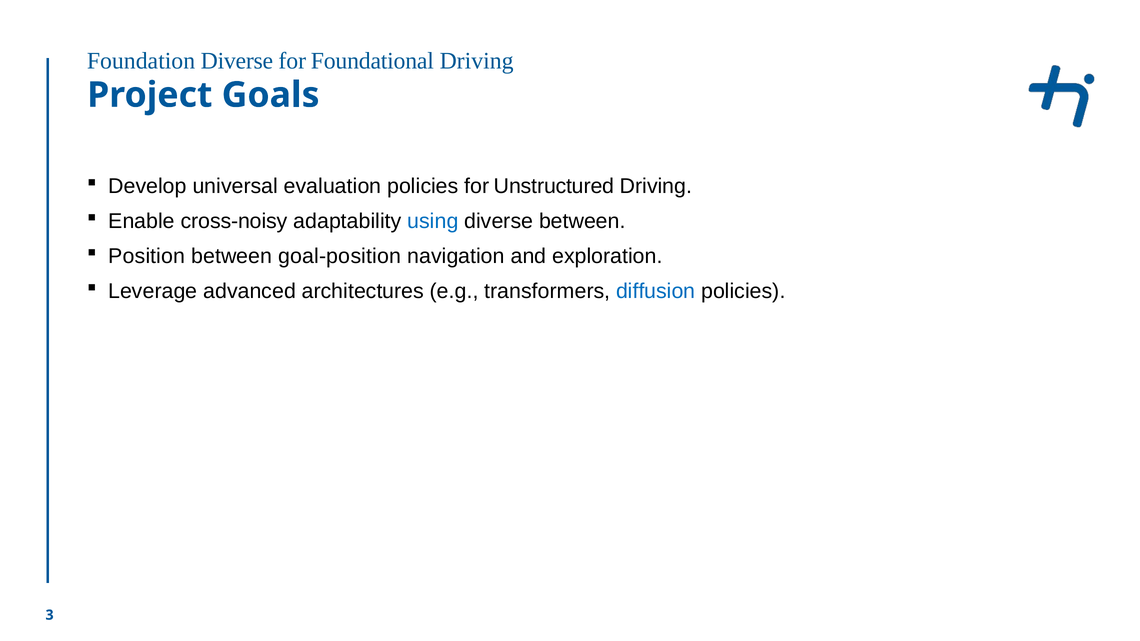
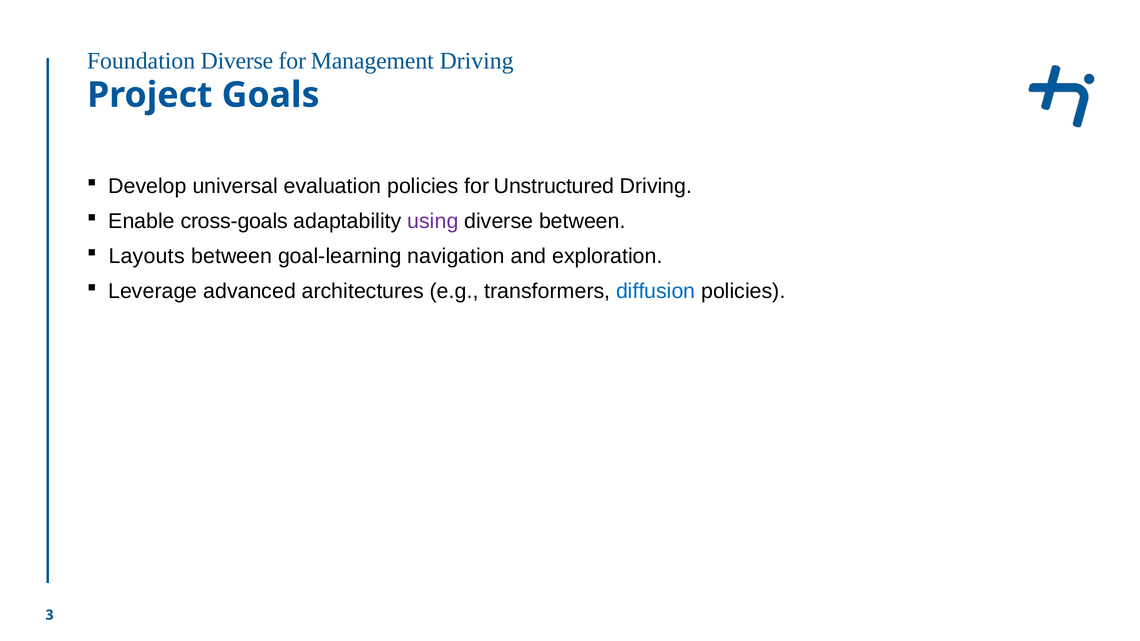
Foundational: Foundational -> Management (372, 61)
cross-noisy: cross-noisy -> cross-goals (234, 221)
using colour: blue -> purple (433, 221)
Position: Position -> Layouts (147, 256)
goal-position: goal-position -> goal-learning (340, 256)
